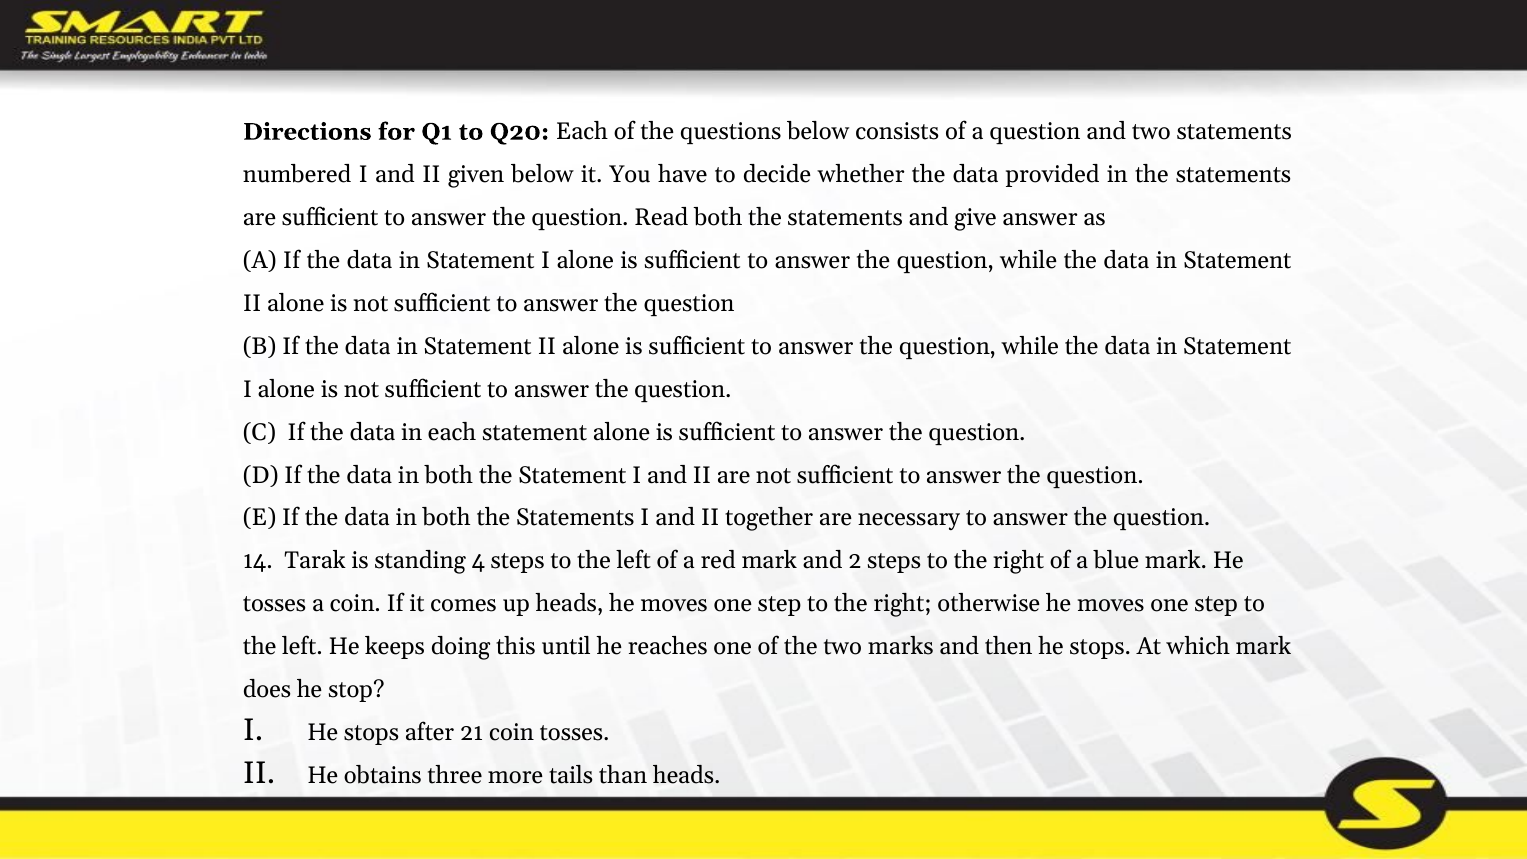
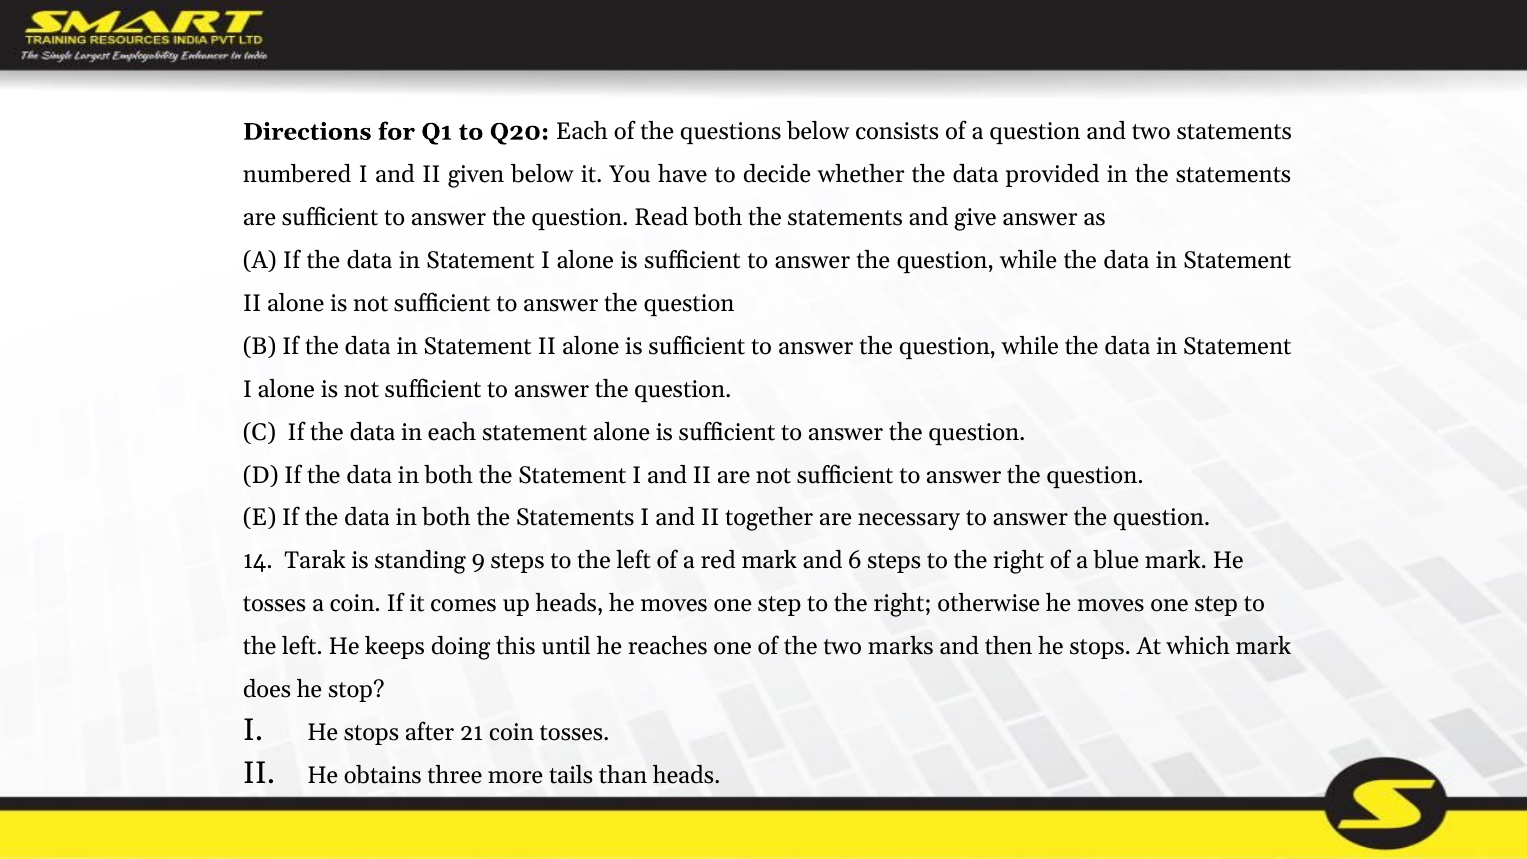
4: 4 -> 9 (478, 561)
2: 2 -> 6 (855, 561)
